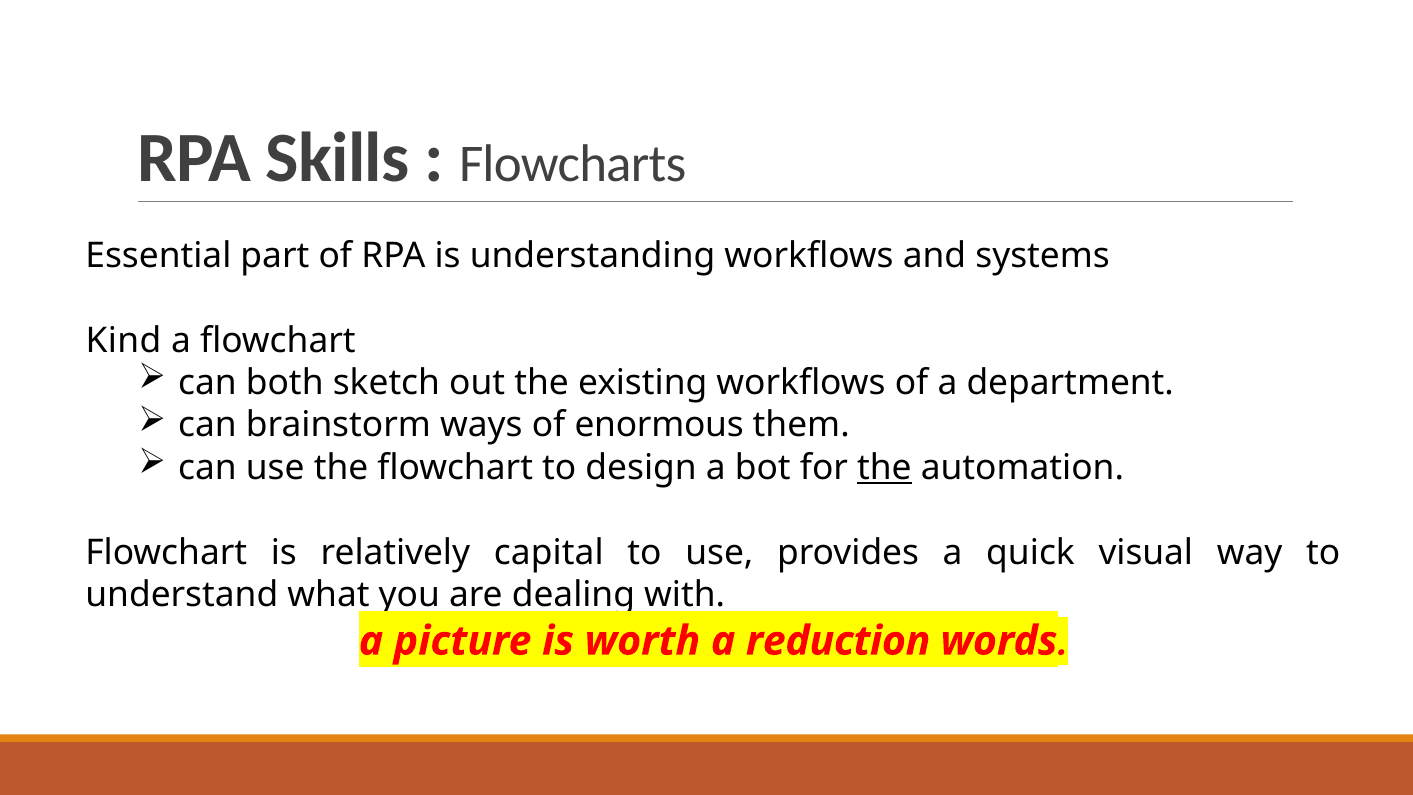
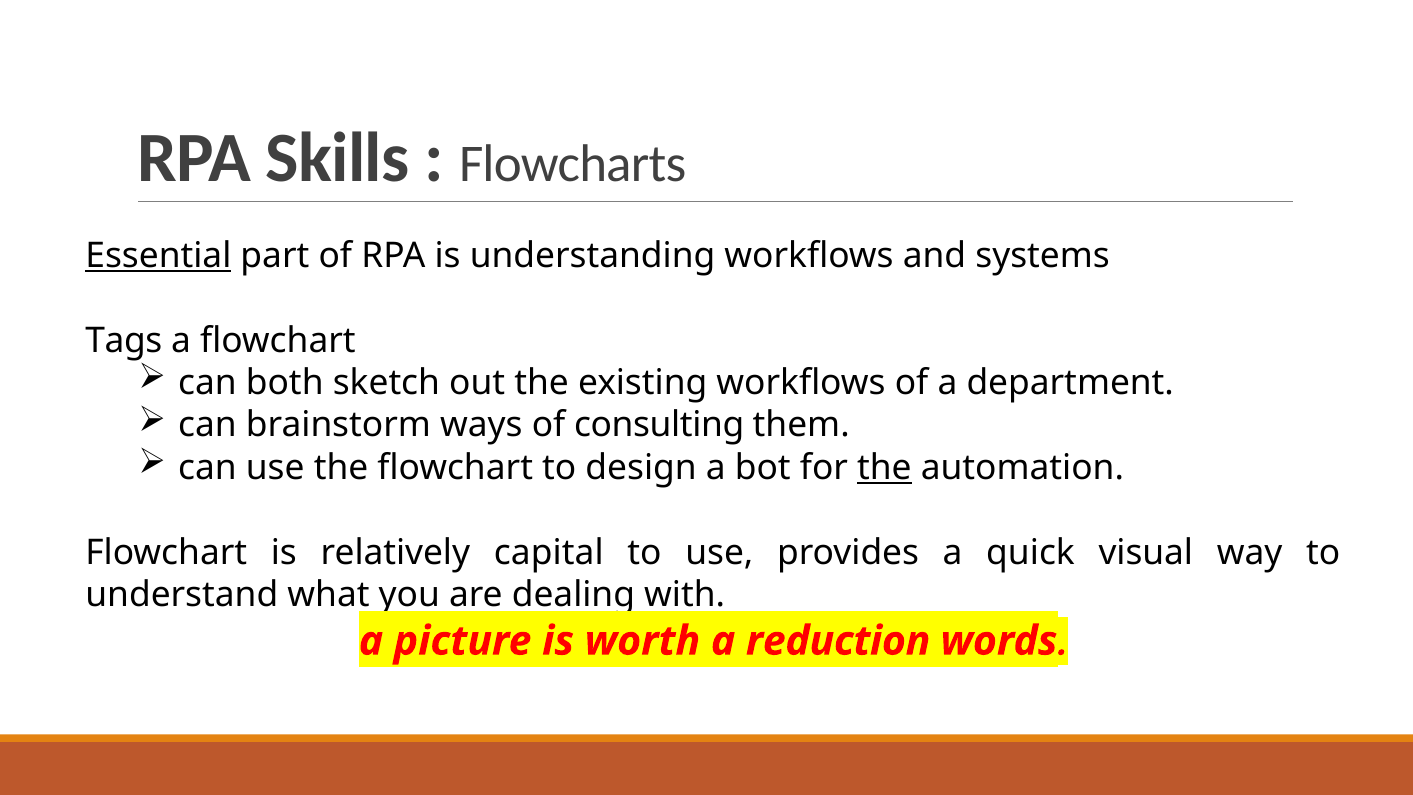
Essential underline: none -> present (158, 255)
Kind: Kind -> Tags (124, 340)
enormous: enormous -> consulting (659, 425)
